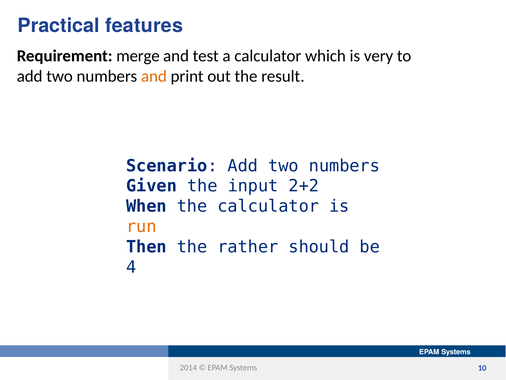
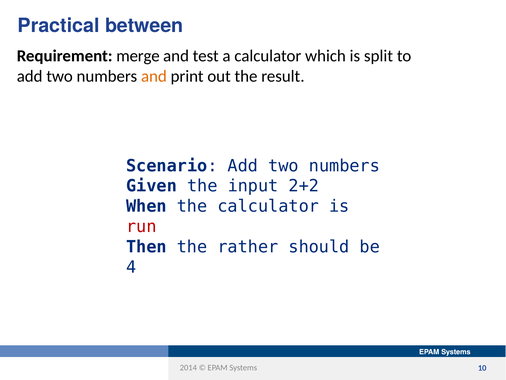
features: features -> between (144, 26)
very: very -> split (378, 56)
run colour: orange -> red (141, 226)
